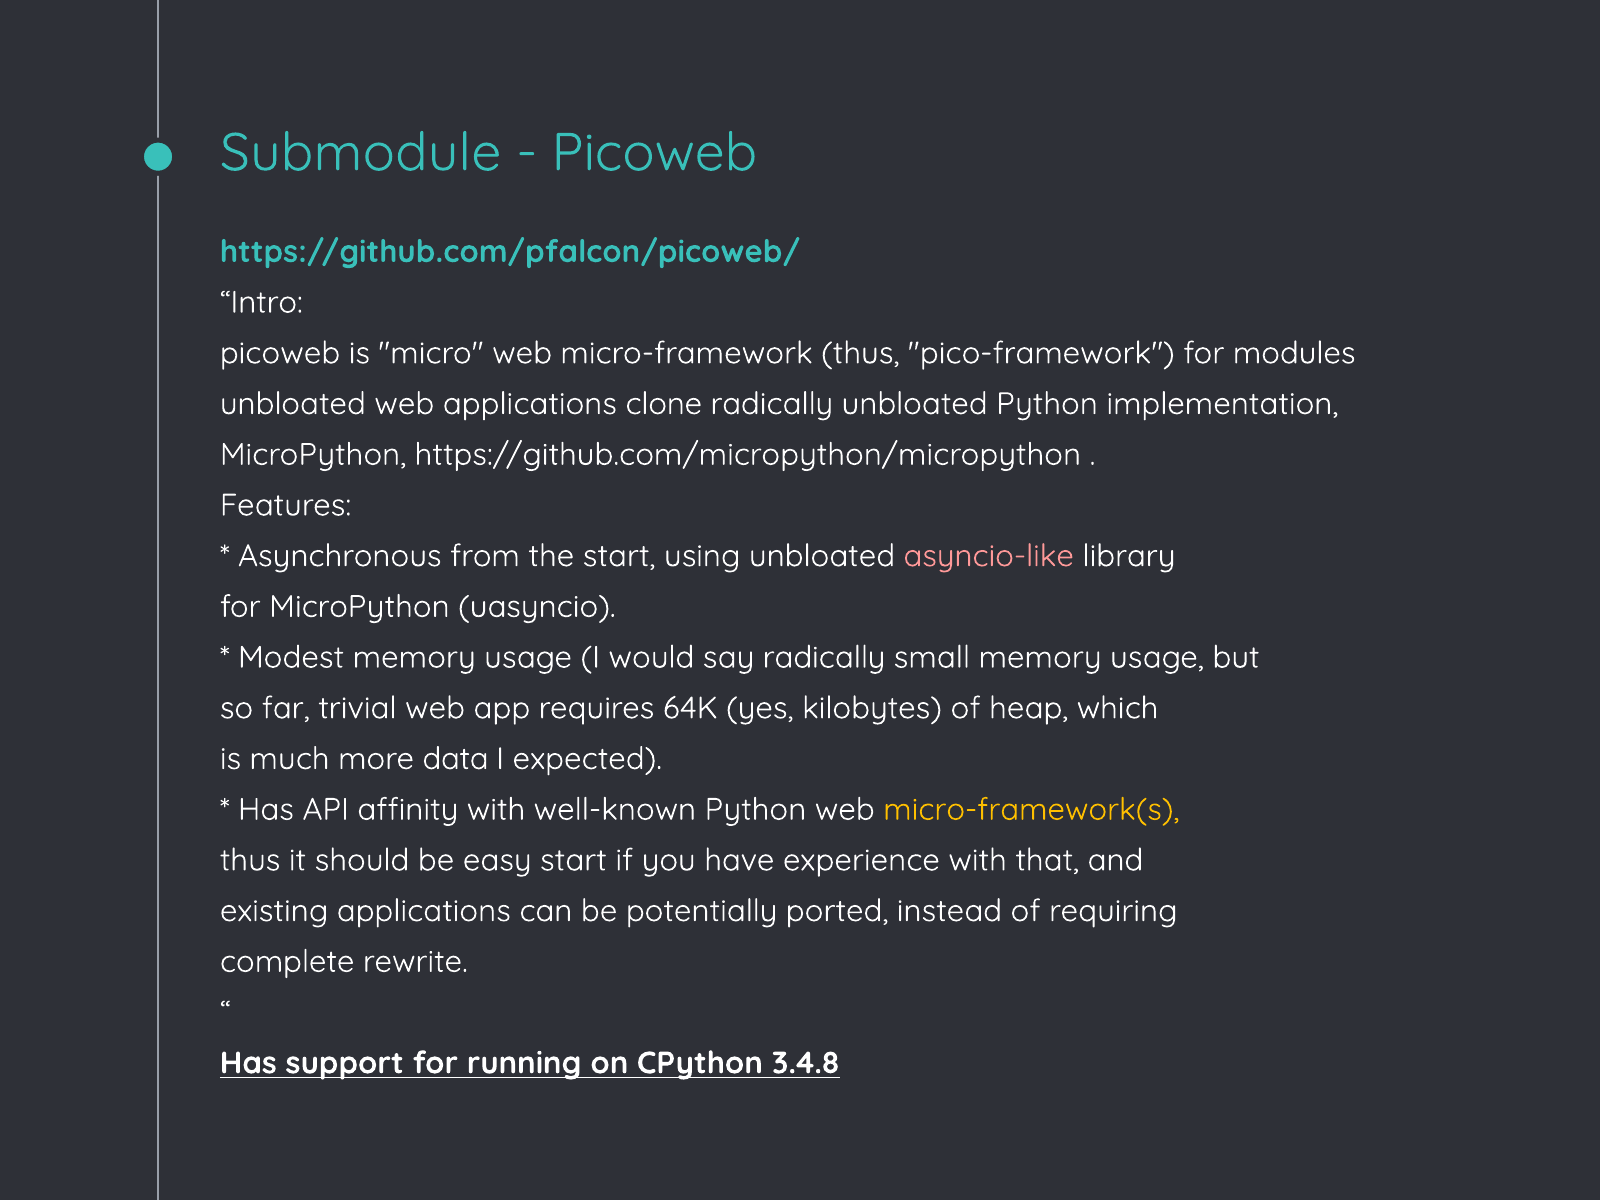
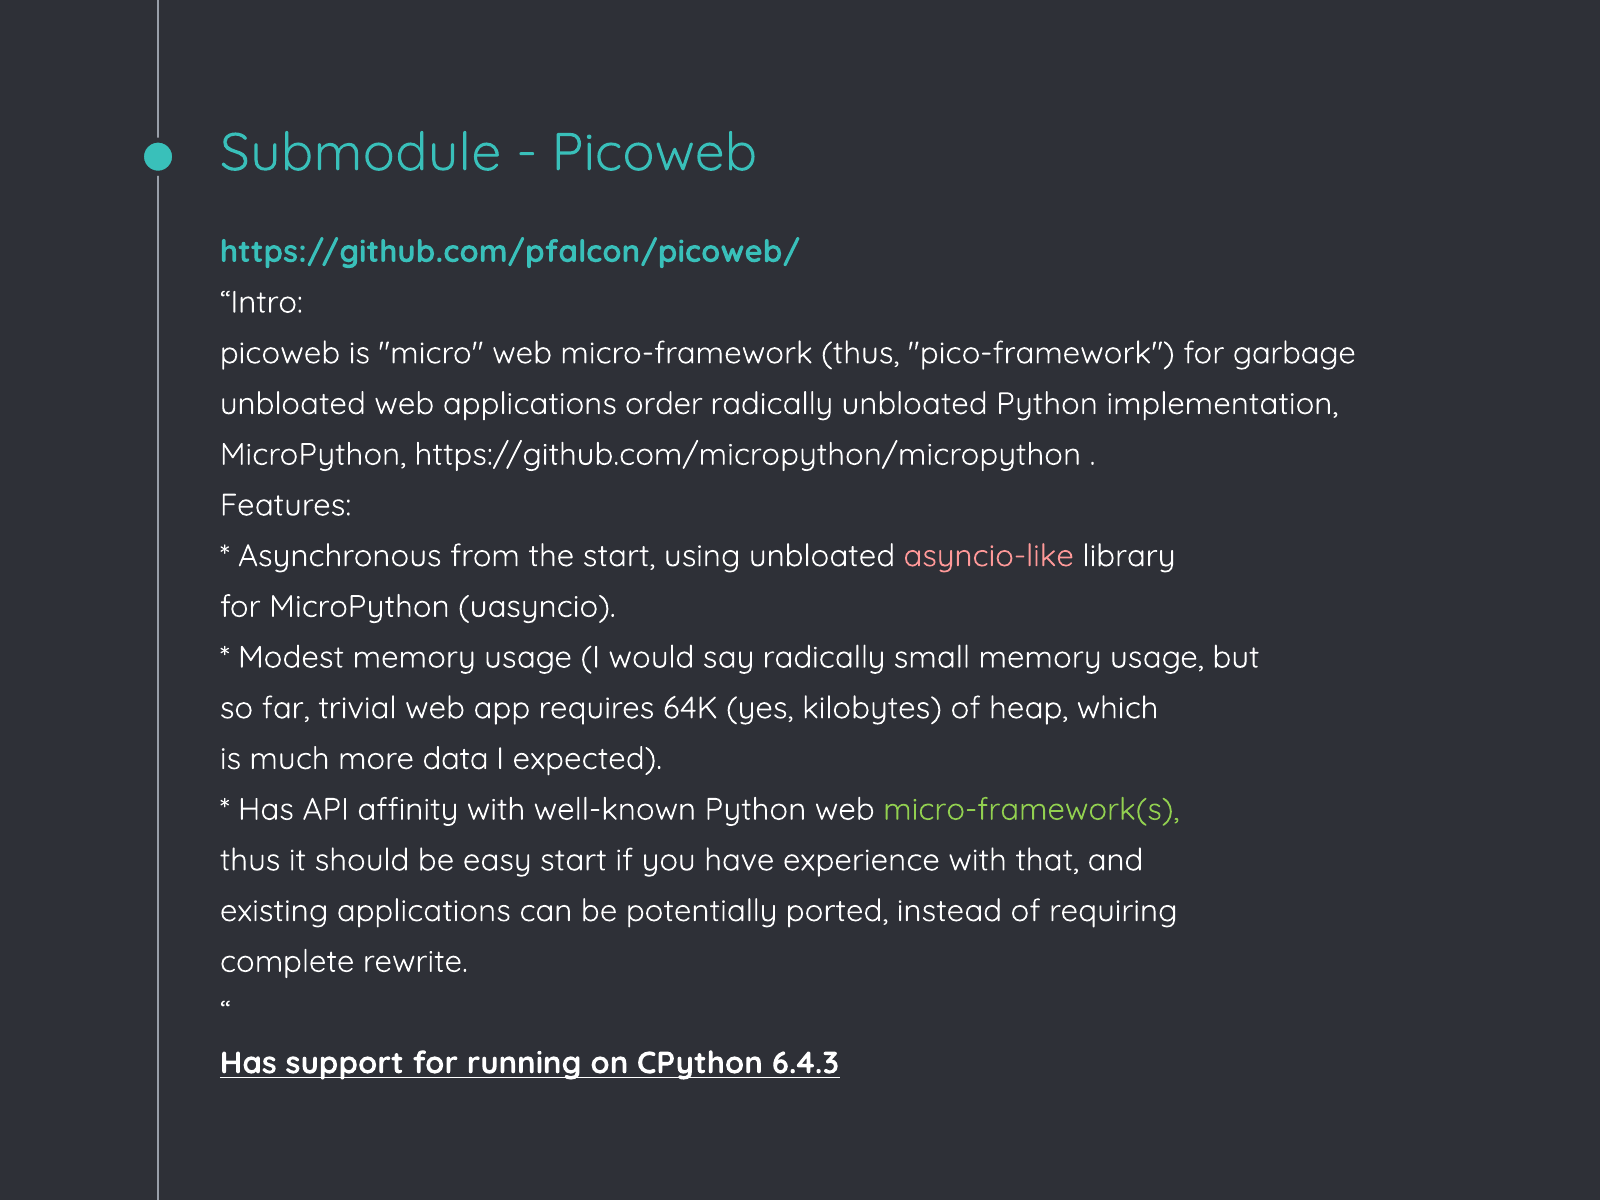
modules: modules -> garbage (1294, 353)
clone: clone -> order (664, 404)
micro-framework(s colour: yellow -> light green (1031, 810)
3.4.8: 3.4.8 -> 6.4.3 (805, 1063)
